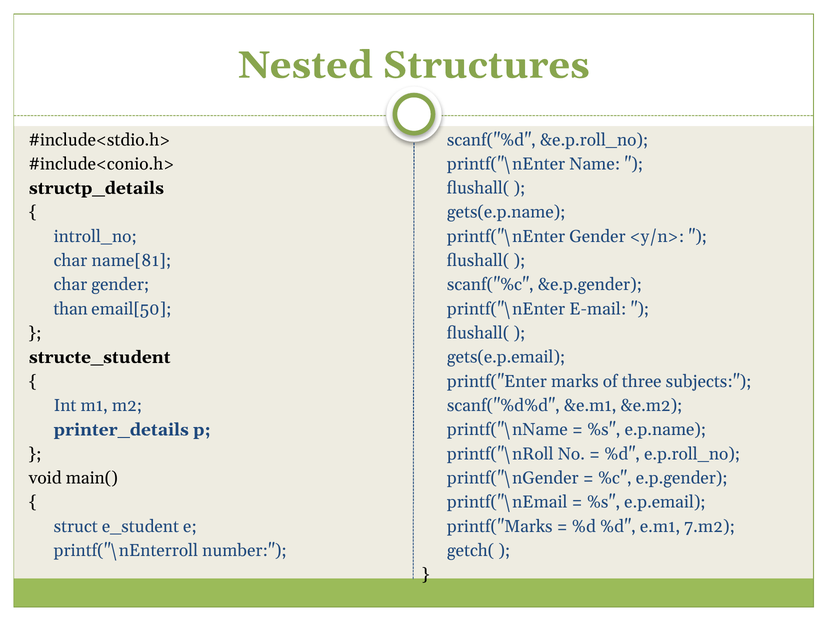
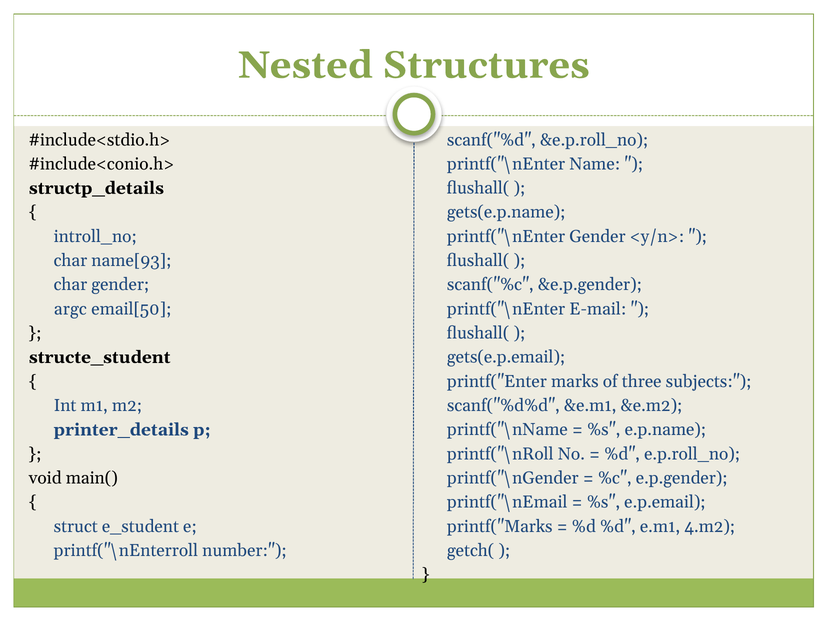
name[81: name[81 -> name[93 (131, 261)
than: than -> argc (70, 309)
7.m2: 7.m2 -> 4.m2 (710, 526)
